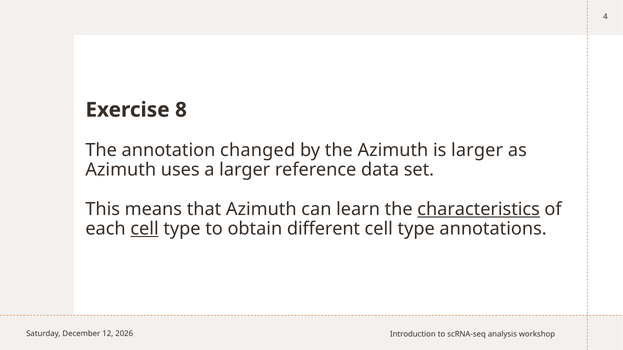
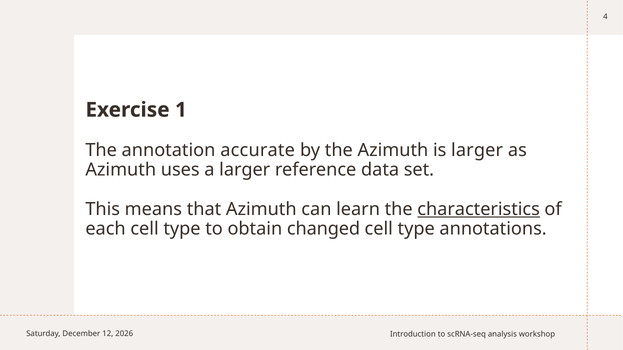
8: 8 -> 1 (181, 110)
changed: changed -> accurate (258, 151)
cell underline: present -> none (145, 229)
different: different -> changed (324, 229)
